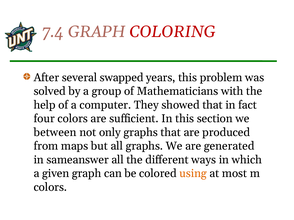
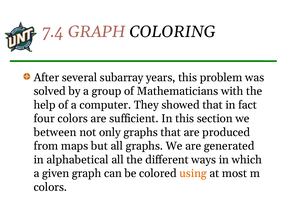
COLORING colour: red -> black (172, 32)
swapped: swapped -> subarray (122, 78)
sameanswer: sameanswer -> alphabetical (78, 160)
